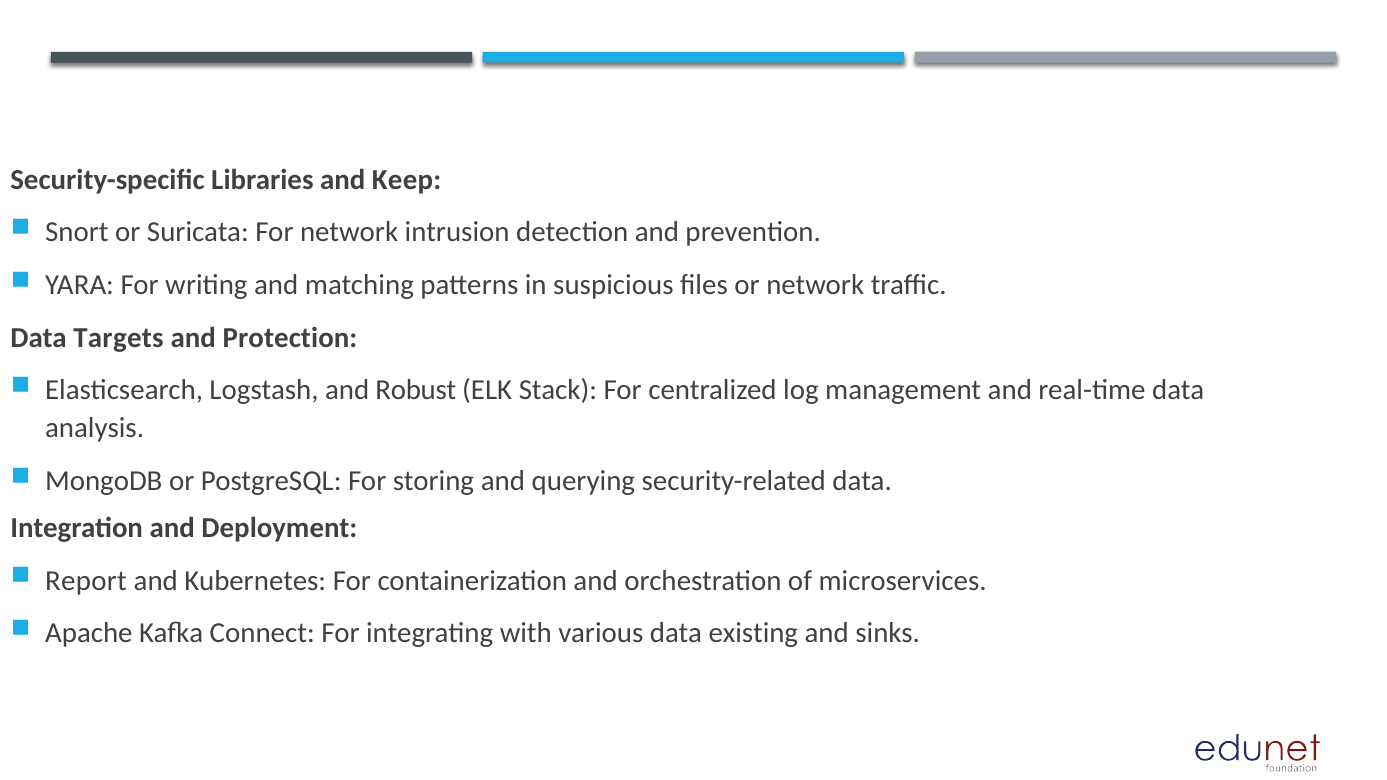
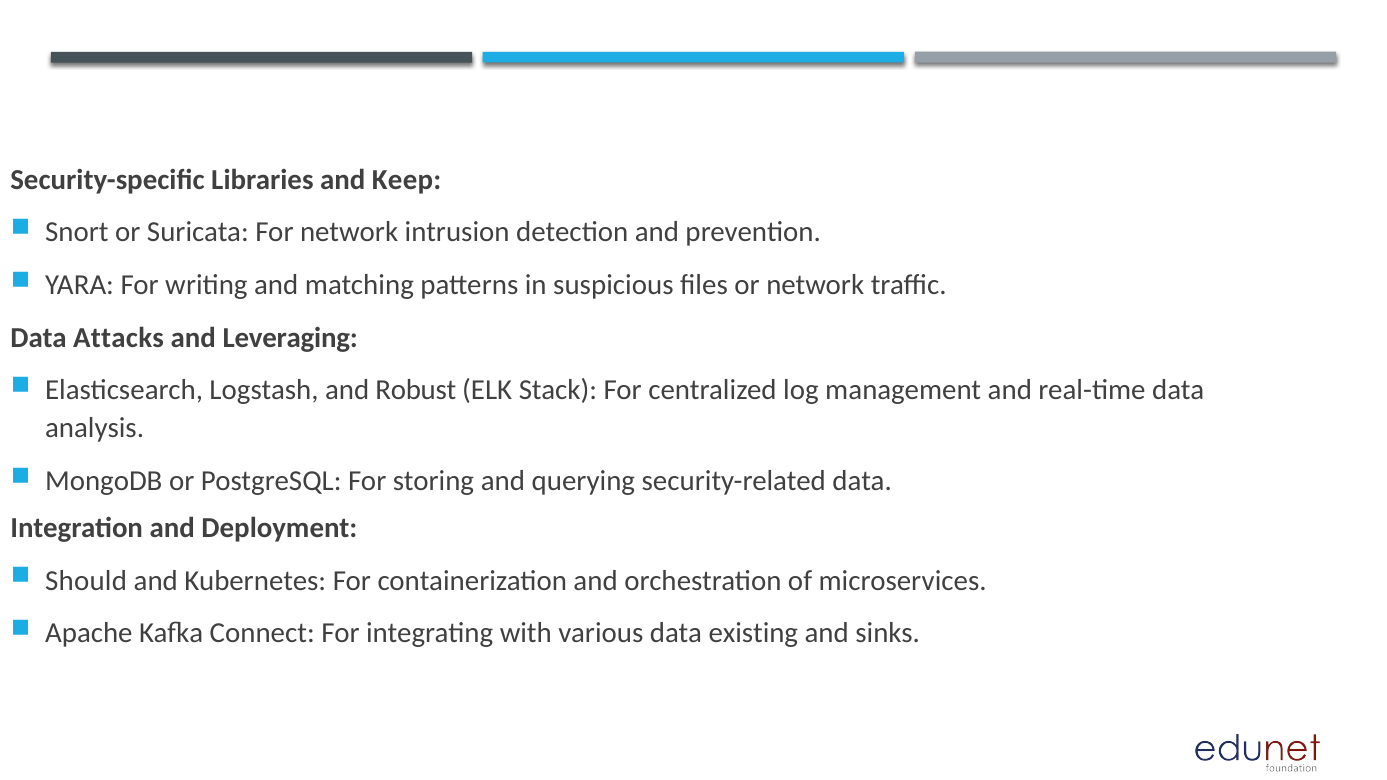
Targets: Targets -> Attacks (119, 338)
Protection: Protection -> Leveraging (290, 338)
Report: Report -> Should (86, 581)
